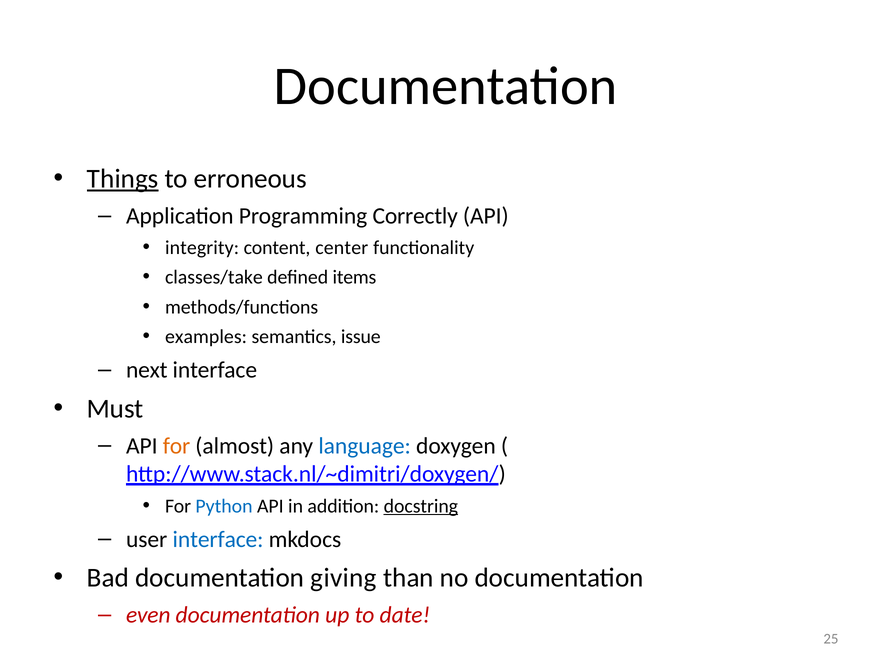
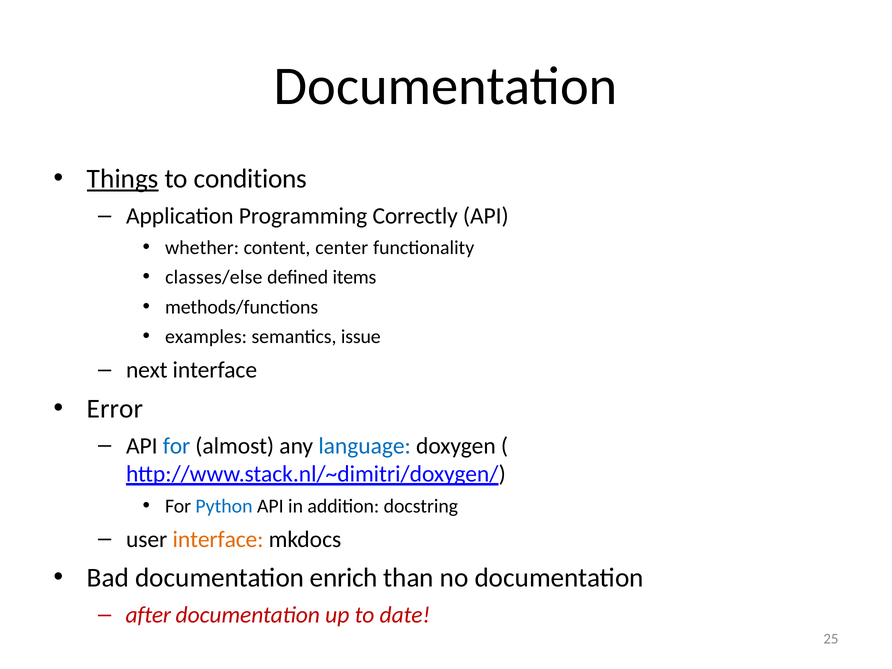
erroneous: erroneous -> conditions (250, 179)
integrity: integrity -> whether (202, 248)
classes/take: classes/take -> classes/else (214, 277)
Must: Must -> Error (115, 409)
for colour: orange -> blue (176, 446)
docstring underline: present -> none (421, 506)
interface colour: blue -> orange (218, 539)
giving: giving -> enrich (344, 578)
even: even -> after (148, 615)
